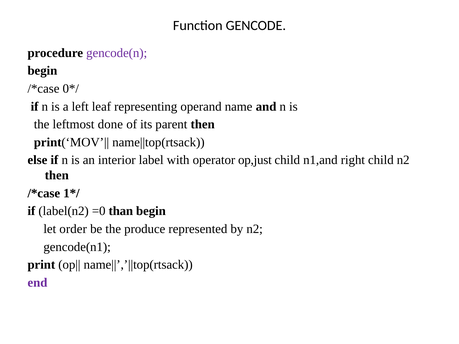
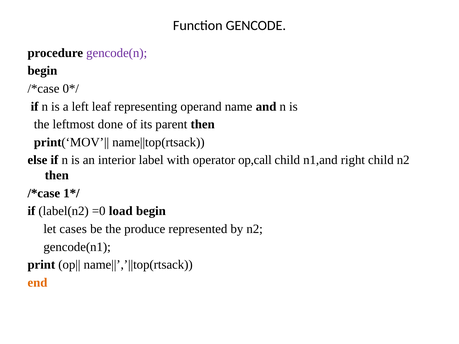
op,just: op,just -> op,call (255, 160)
than: than -> load (121, 211)
order: order -> cases (73, 229)
end colour: purple -> orange (37, 283)
